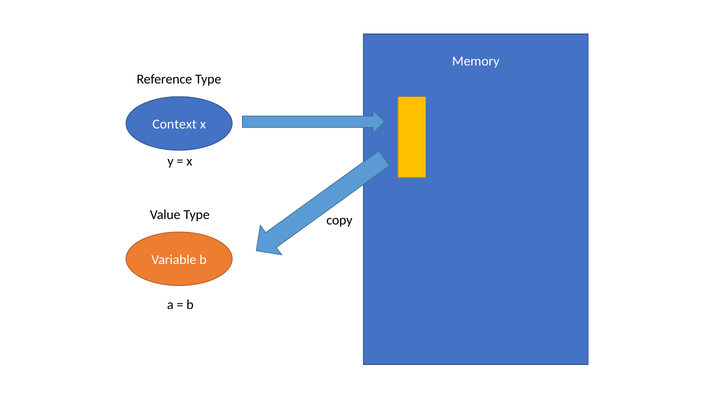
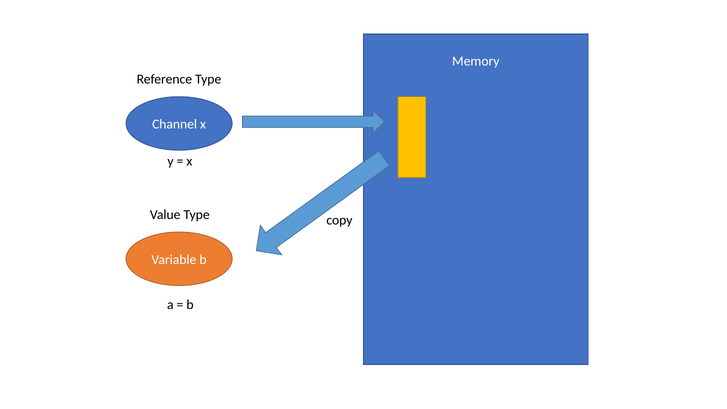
Context: Context -> Channel (175, 124)
